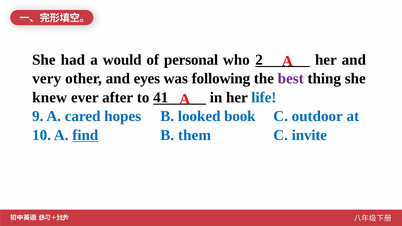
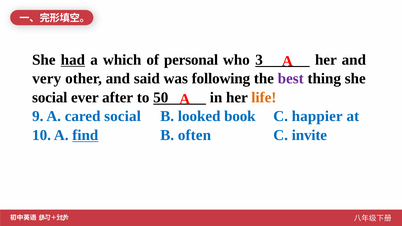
had underline: none -> present (73, 60)
would: would -> which (122, 60)
2: 2 -> 3 (259, 60)
eyes: eyes -> said (147, 79)
knew: knew -> social (50, 98)
41: 41 -> 50 (161, 98)
life colour: blue -> orange (264, 98)
cared hopes: hopes -> social (123, 116)
outdoor: outdoor -> happier (317, 116)
them: them -> often (194, 135)
